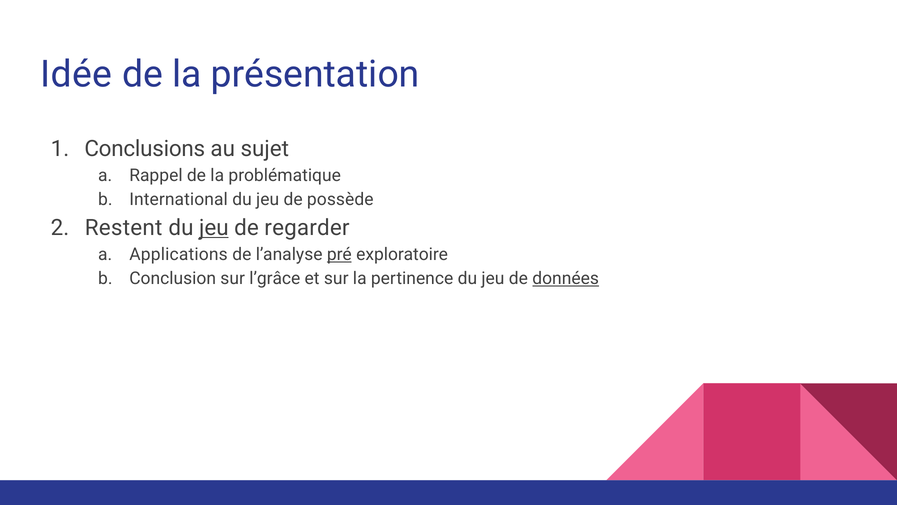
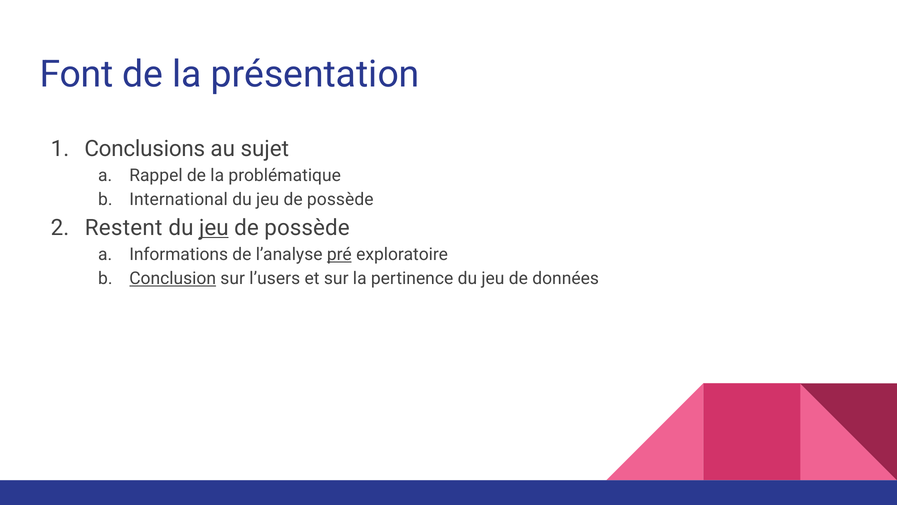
Idée: Idée -> Font (76, 74)
regarder: regarder -> possède (307, 228)
Applications: Applications -> Informations (179, 254)
Conclusion underline: none -> present (173, 278)
l’grâce: l’grâce -> l’users (275, 278)
données underline: present -> none (566, 278)
